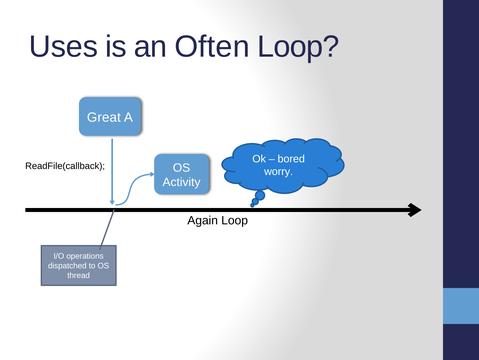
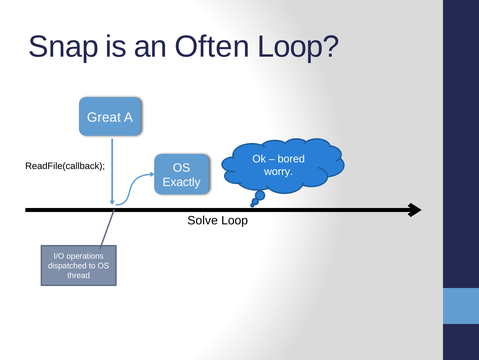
Uses: Uses -> Snap (64, 46)
Activity: Activity -> Exactly (182, 182)
Again: Again -> Solve (203, 220)
